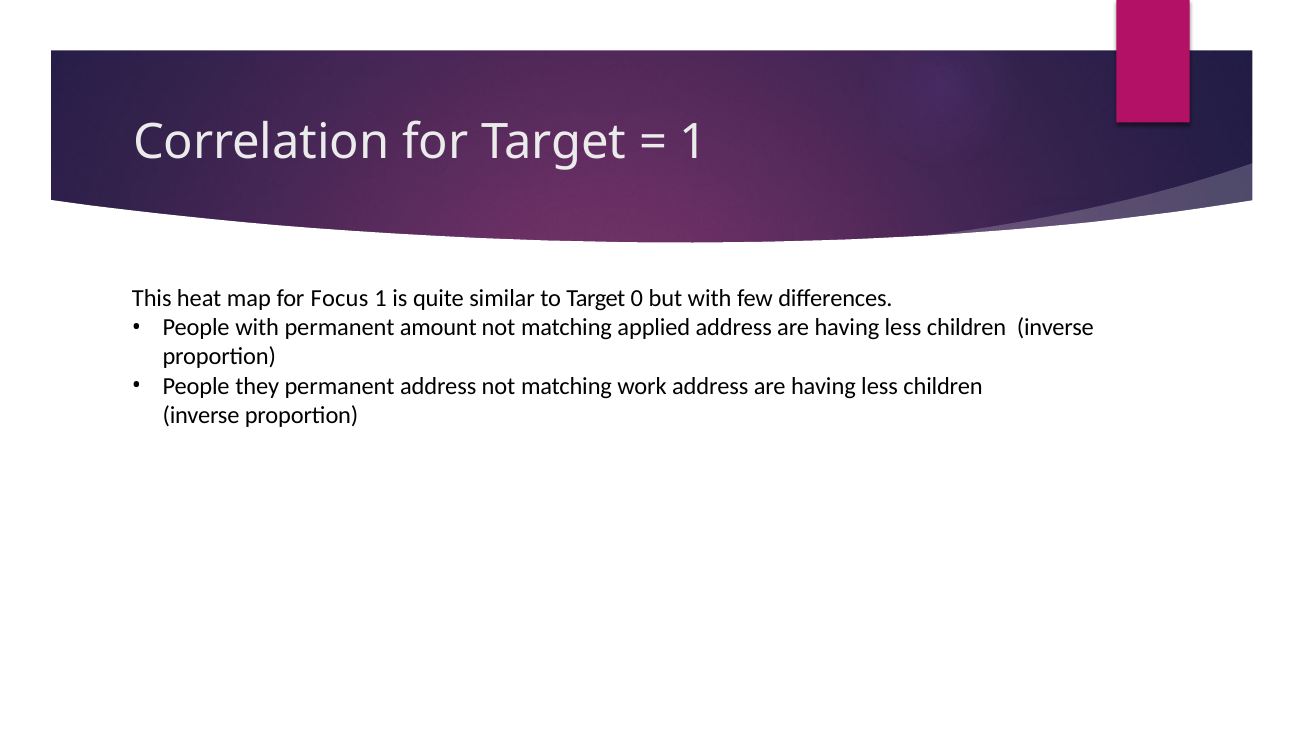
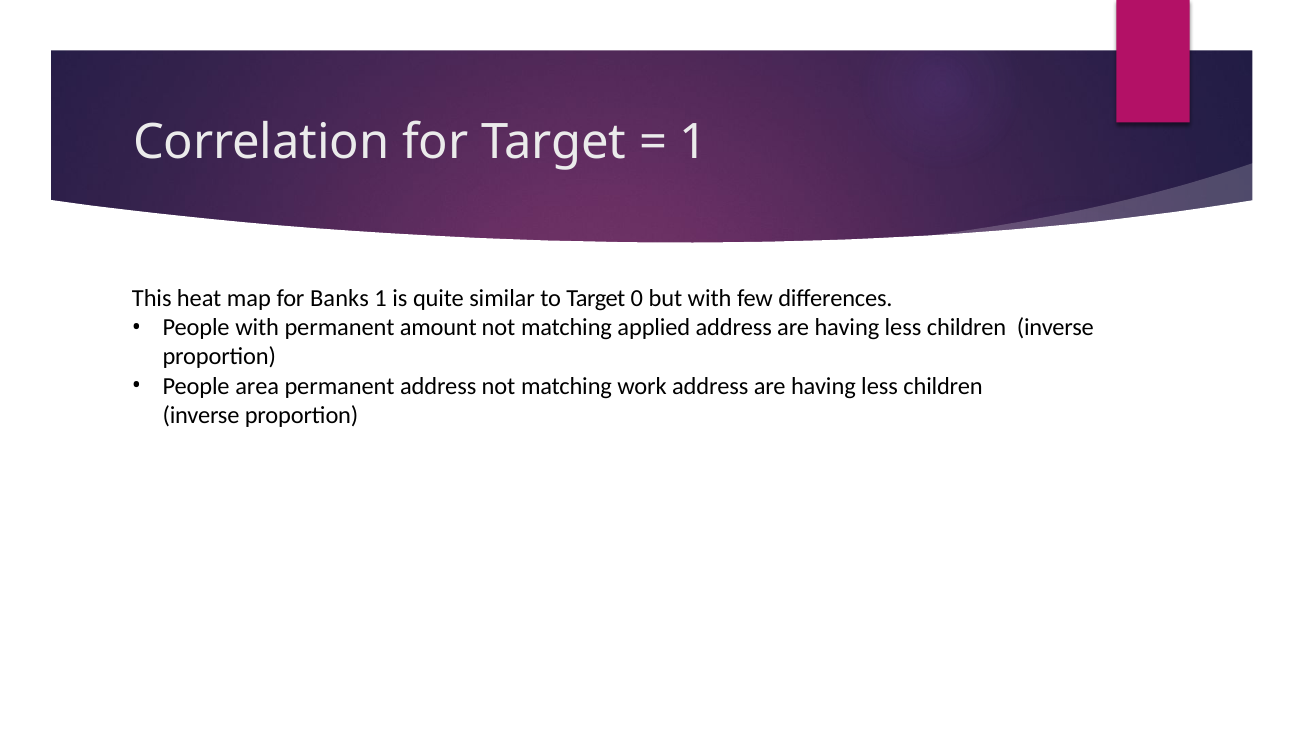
Focus: Focus -> Banks (340, 298)
they: they -> area (257, 386)
